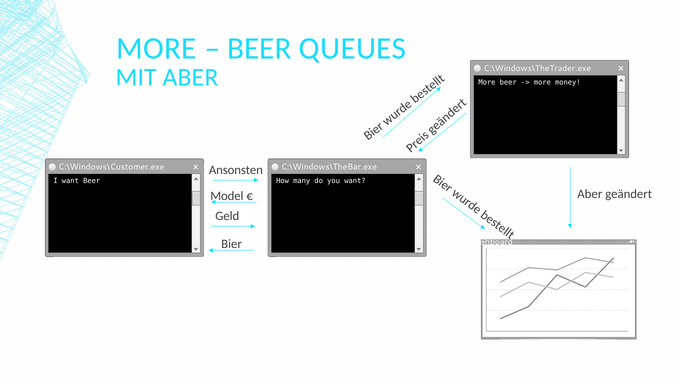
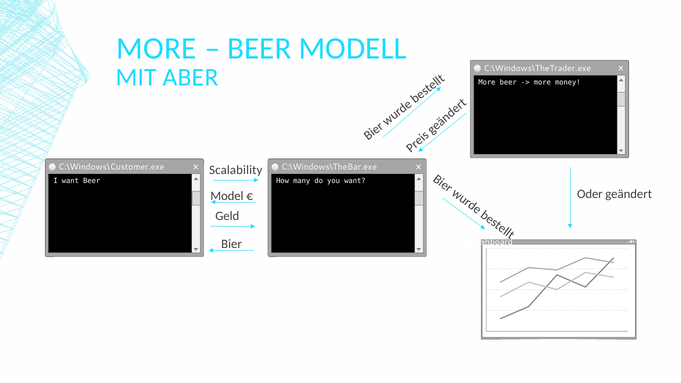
QUEUES: QUEUES -> MODELL (353, 48)
Ansonsten: Ansonsten -> Scalability (236, 170)
Aber: Aber -> Oder (590, 194)
